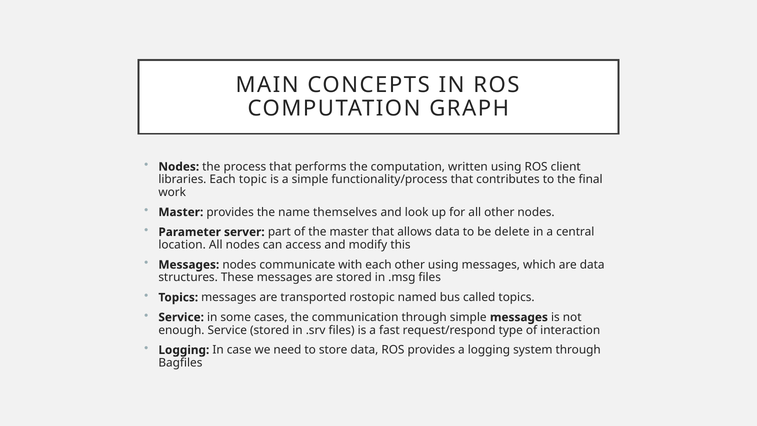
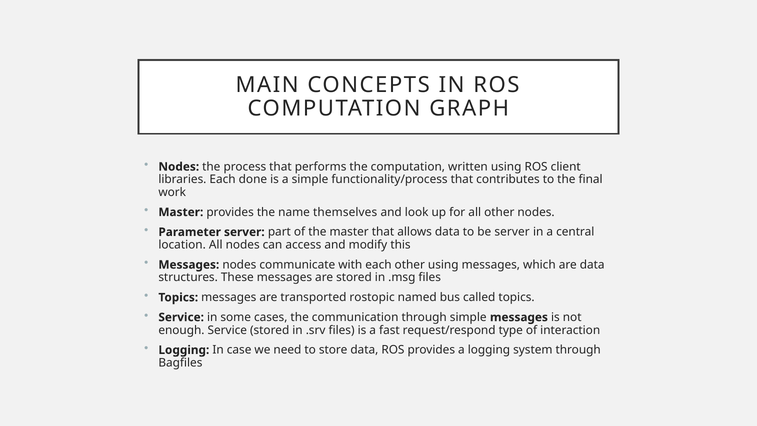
topic: topic -> done (253, 179)
be delete: delete -> server (512, 232)
